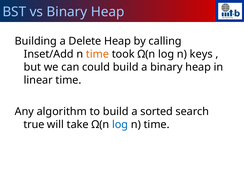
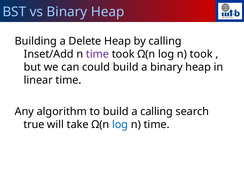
time colour: orange -> purple (97, 54)
n keys: keys -> took (201, 54)
a sorted: sorted -> calling (157, 112)
